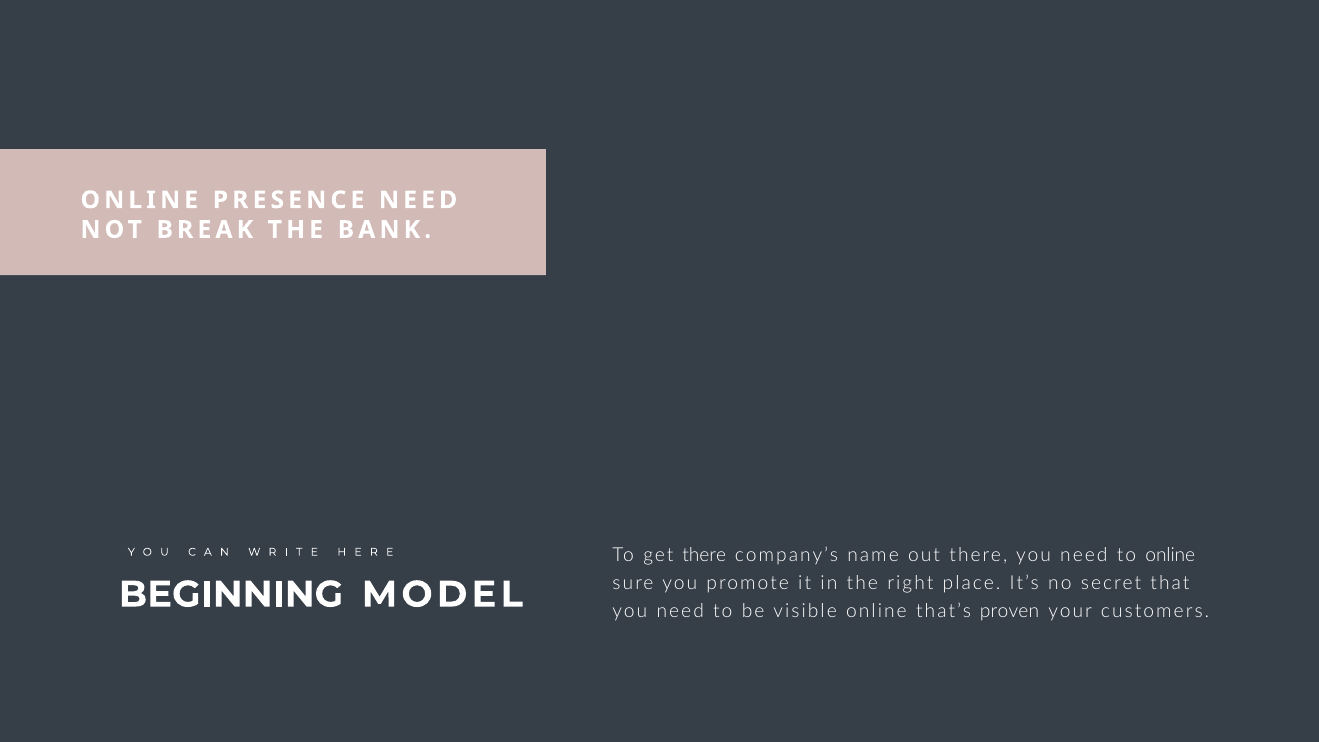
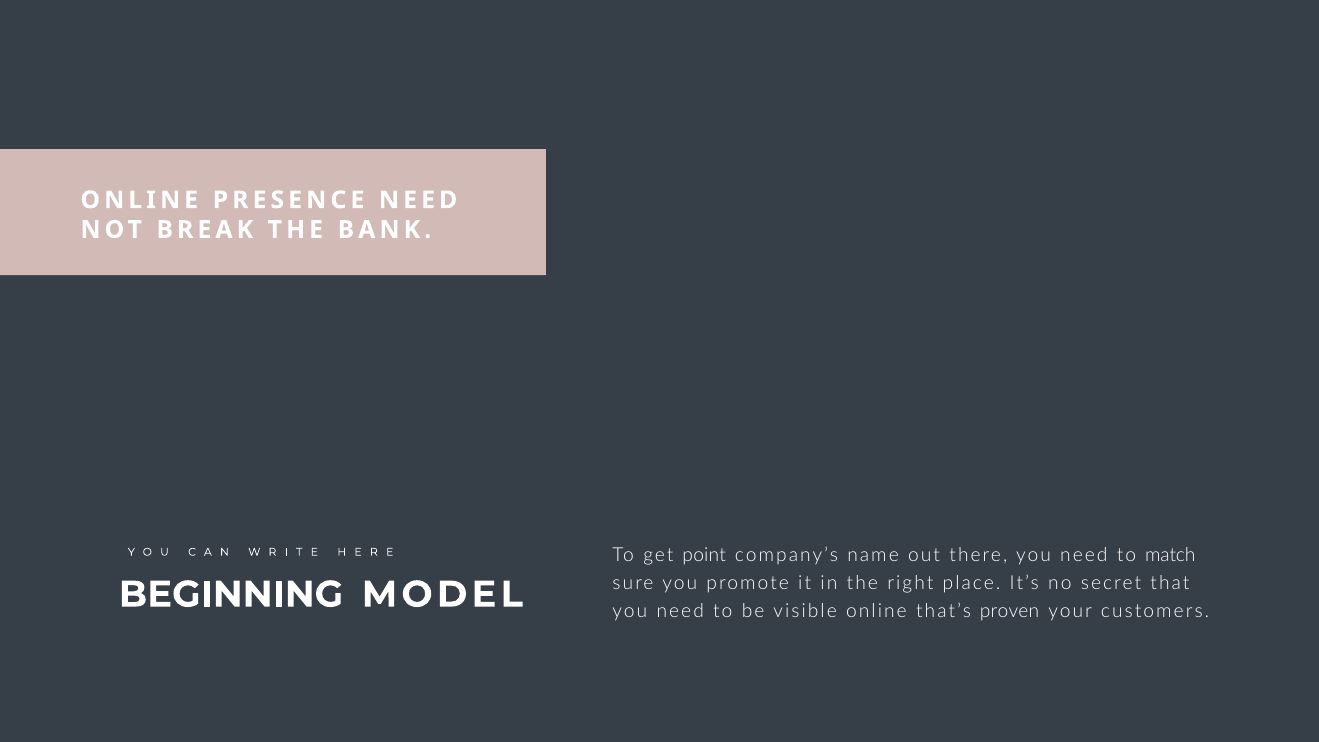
get there: there -> point (704, 555)
to online: online -> match (1170, 555)
